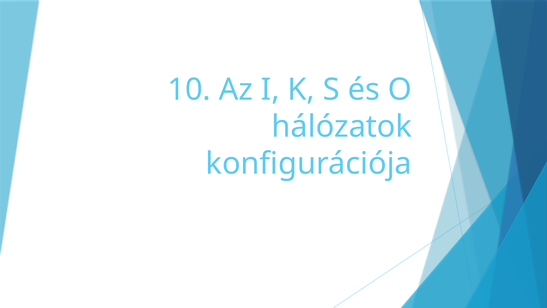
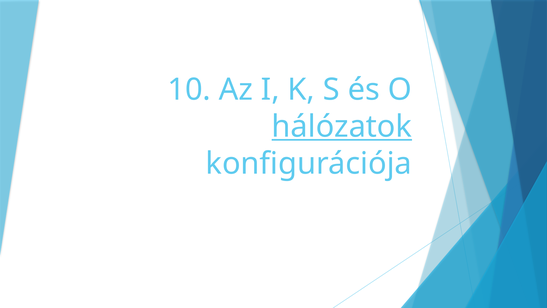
hálózatok underline: none -> present (342, 126)
